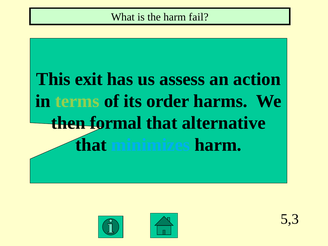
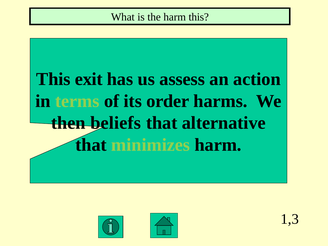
harm fail: fail -> this (199, 17)
formal: formal -> beliefs (116, 123)
minimizes colour: light blue -> light green (151, 145)
5,3: 5,3 -> 1,3 (290, 219)
